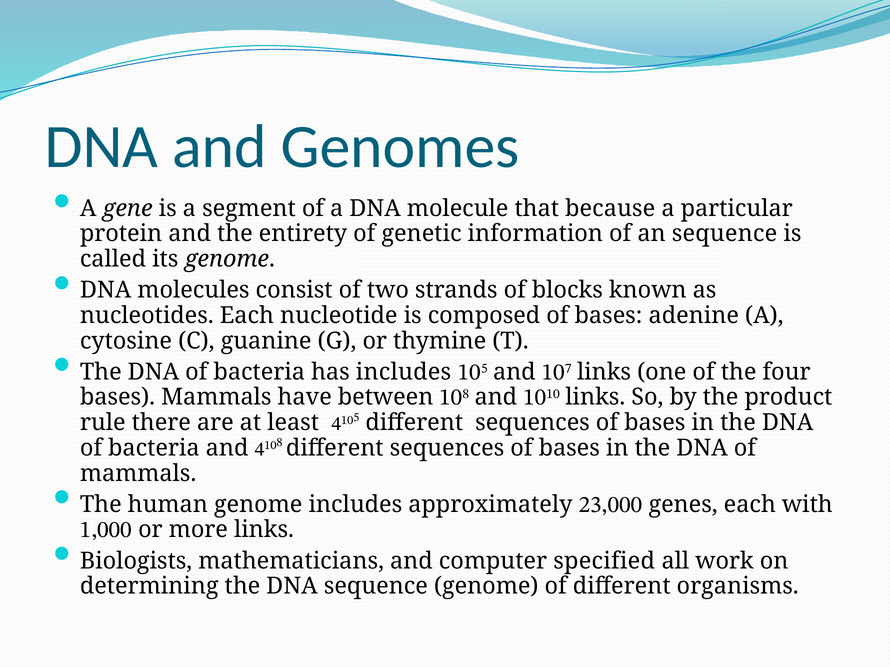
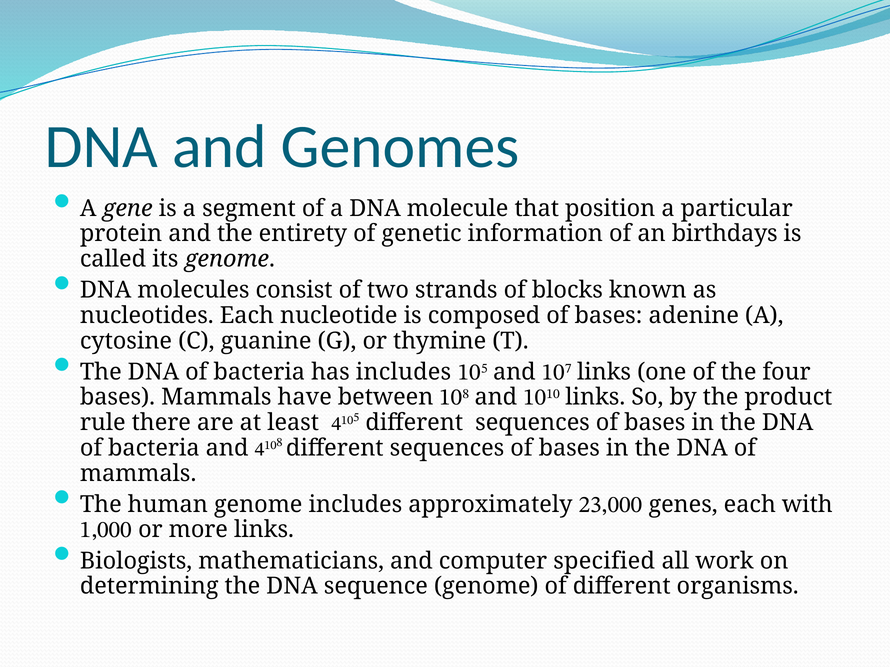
because: because -> position (610, 208)
an sequence: sequence -> birthdays (725, 234)
